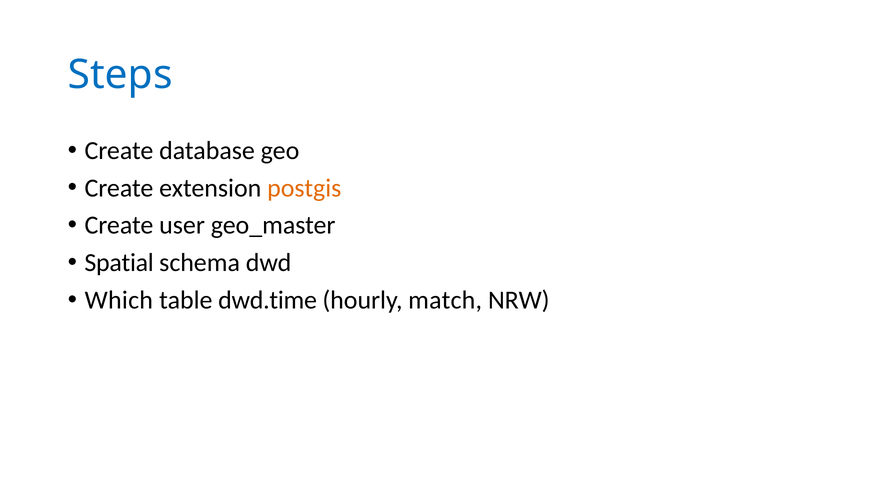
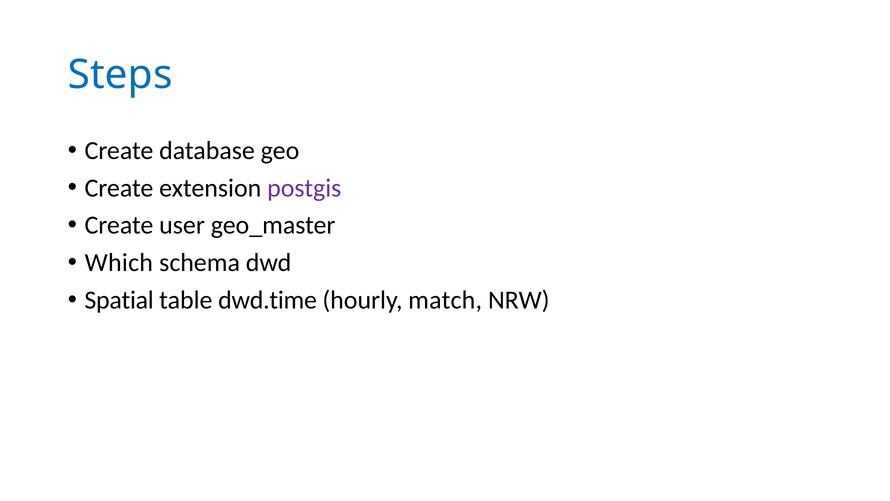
postgis colour: orange -> purple (304, 188)
Spatial: Spatial -> Which (119, 262)
Which: Which -> Spatial (119, 300)
